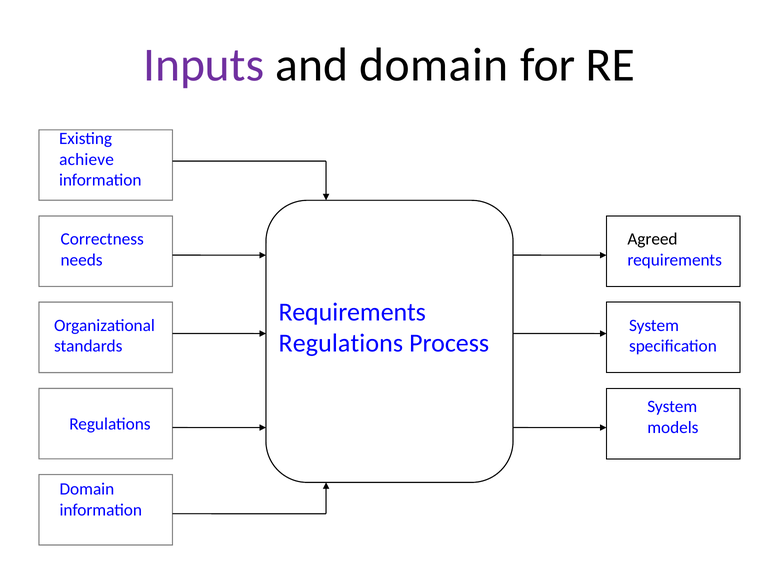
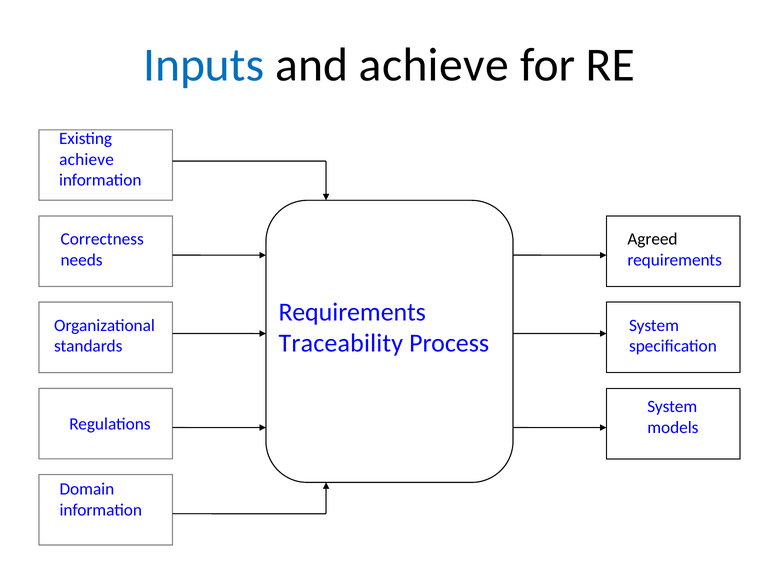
Inputs colour: purple -> blue (204, 65)
and domain: domain -> achieve (434, 65)
Regulations: Regulations -> Traceability (341, 343)
